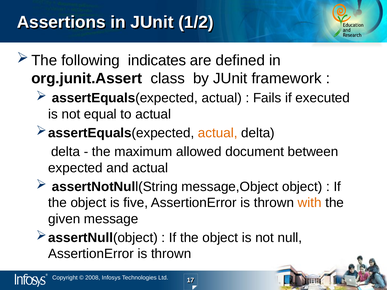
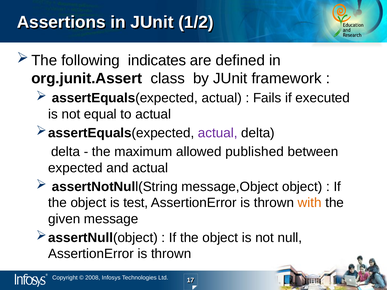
actual colour: orange -> purple (218, 133)
document: document -> published (255, 152)
five: five -> test (136, 203)
